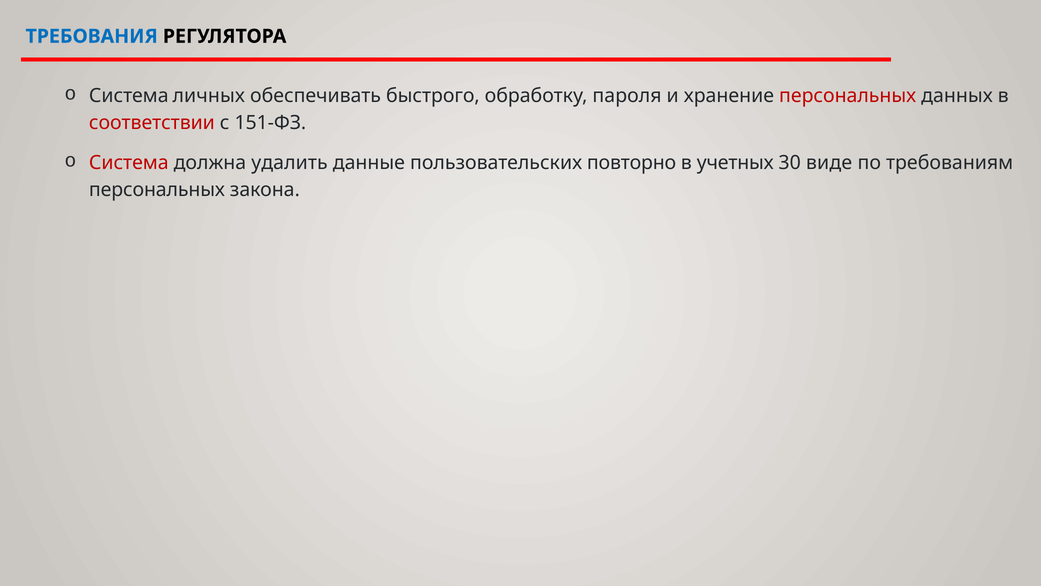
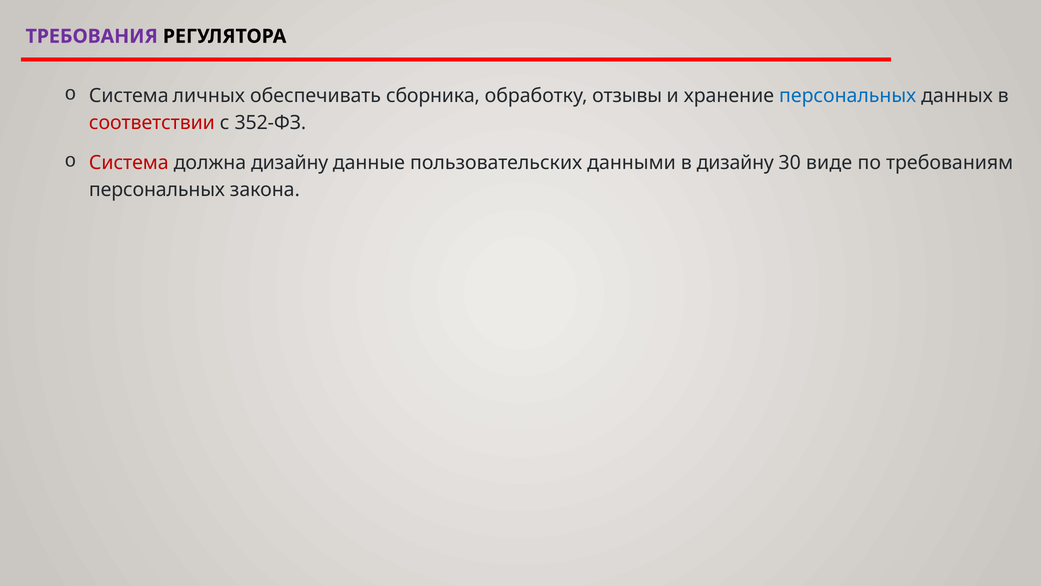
ТРЕБОВАНИЯ colour: blue -> purple (92, 36)
быстрого: быстрого -> сборника (433, 96)
пароля: пароля -> отзывы (627, 96)
персональных colour: red -> blue (848, 96)
151-ФЗ: 151-ФЗ -> 352-ФЗ (270, 123)
должна удалить: удалить -> дизайну (290, 163)
повторно: повторно -> данными (631, 163)
в учетных: учетных -> дизайну (735, 163)
